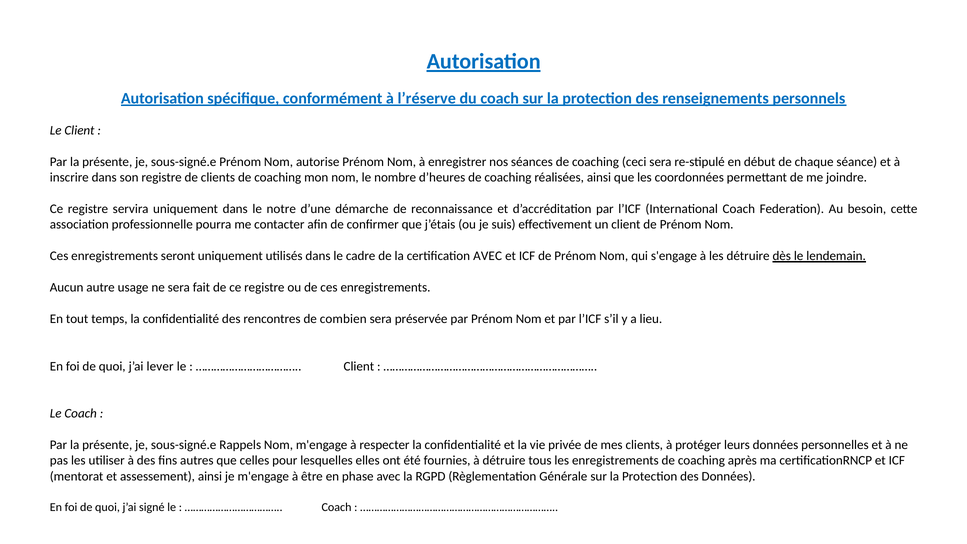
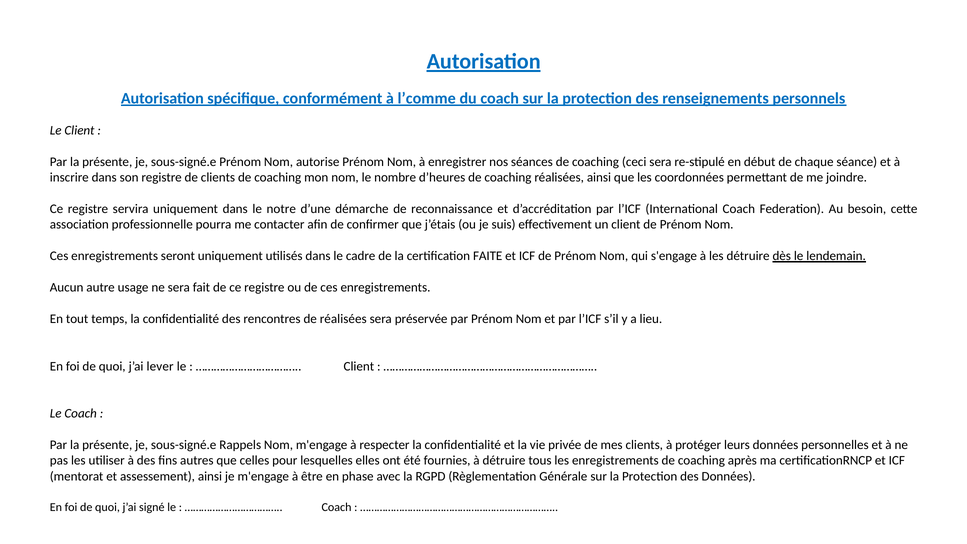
l’réserve: l’réserve -> l’comme (427, 98)
certification AVEC: AVEC -> FAITE (488, 256)
de combien: combien -> réalisées (343, 319)
